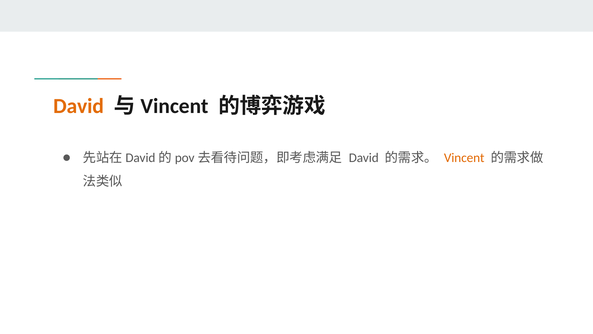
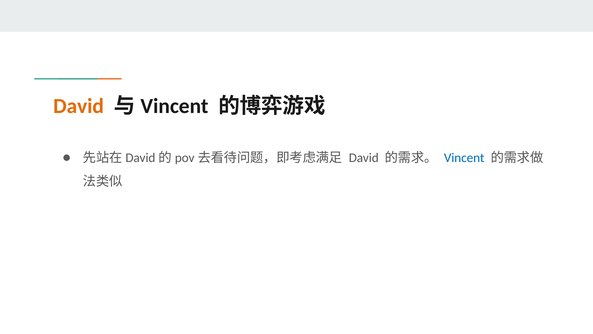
Vincent colour: orange -> blue (464, 157)
